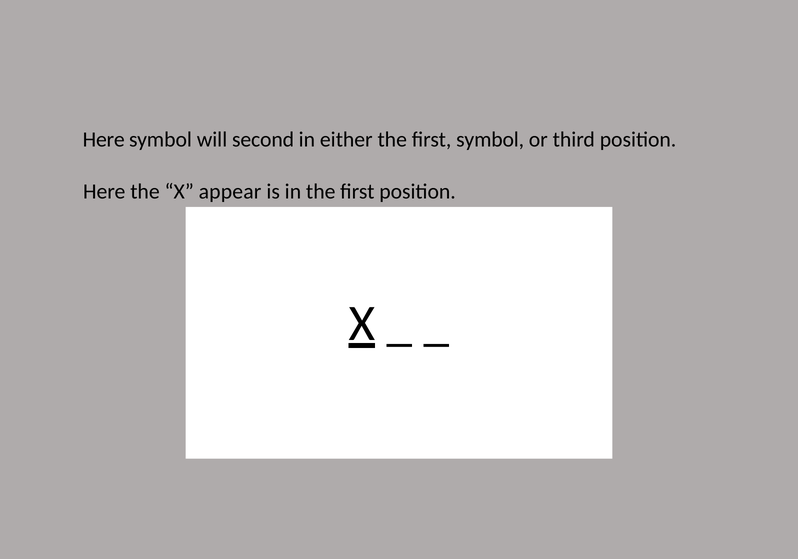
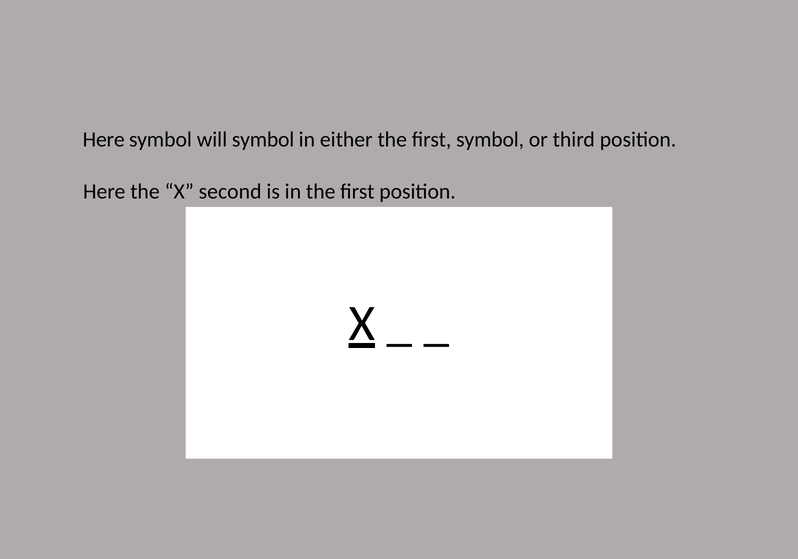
will second: second -> symbol (263, 140)
appear: appear -> second (230, 192)
